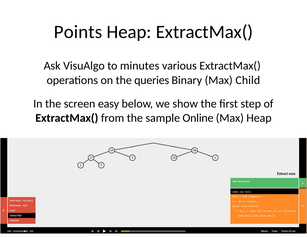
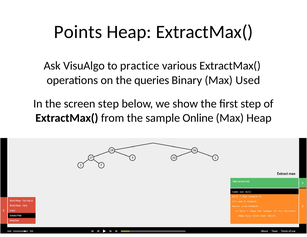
minutes: minutes -> practice (140, 66)
Child: Child -> Used (248, 80)
screen easy: easy -> step (108, 104)
